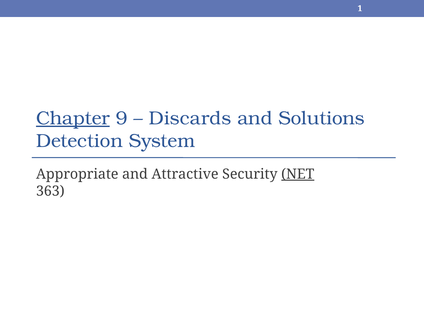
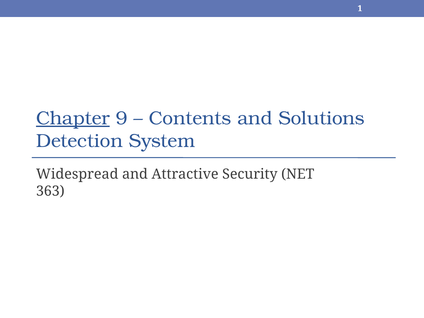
Discards: Discards -> Contents (190, 118)
Appropriate: Appropriate -> Widespread (77, 174)
NET underline: present -> none (298, 174)
